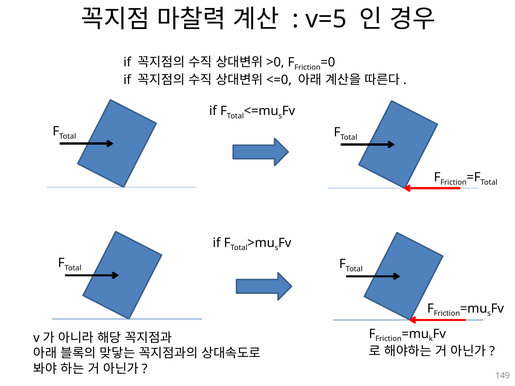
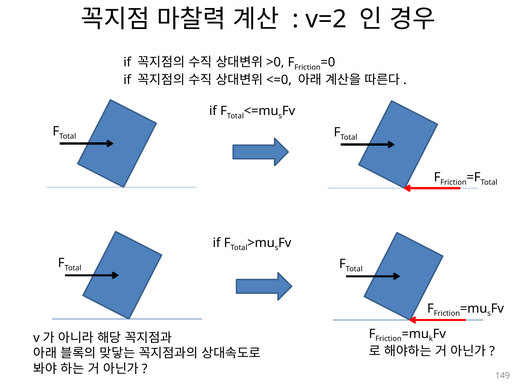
v=5: v=5 -> v=2 (326, 19)
